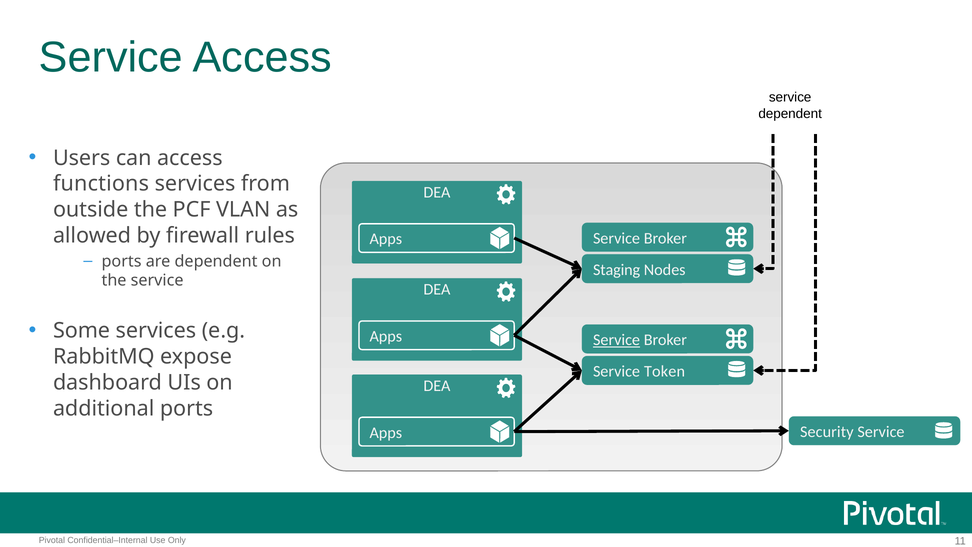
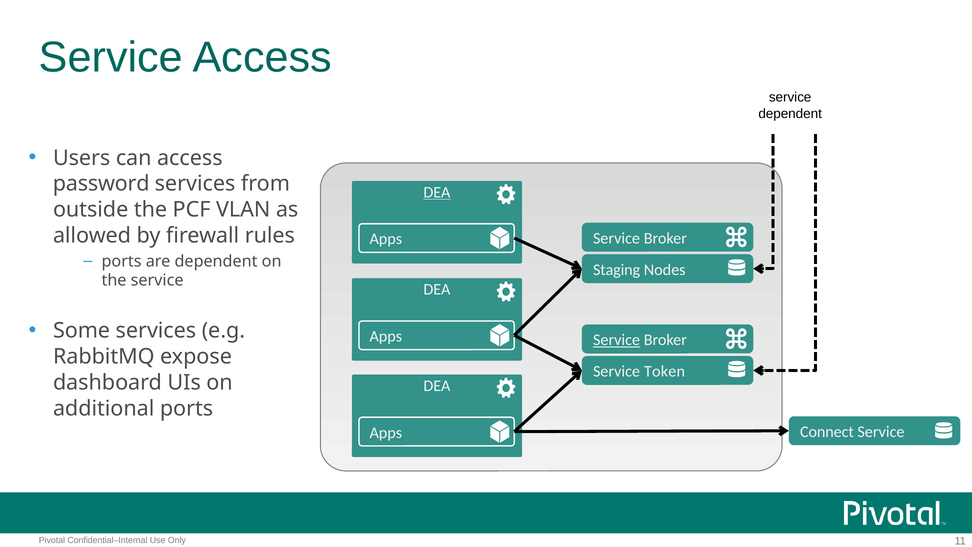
functions: functions -> password (101, 184)
DEA underline: none -> present (437, 192)
Security: Security -> Connect (827, 432)
